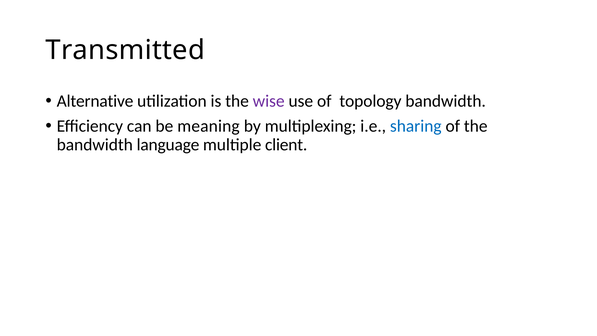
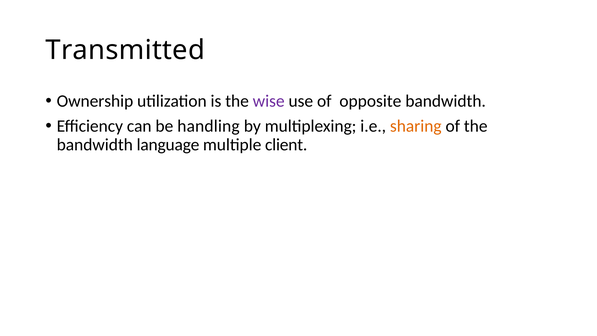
Alternative: Alternative -> Ownership (95, 101)
topology: topology -> opposite (370, 101)
meaning: meaning -> handling (208, 126)
sharing colour: blue -> orange (416, 126)
